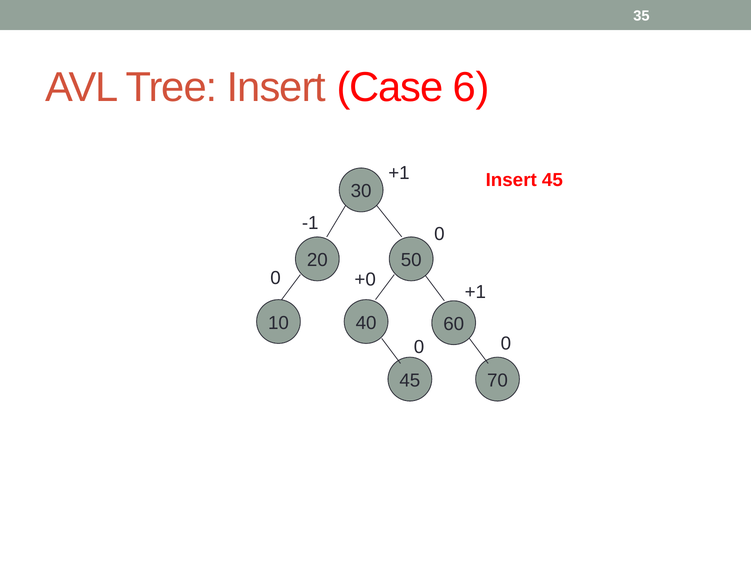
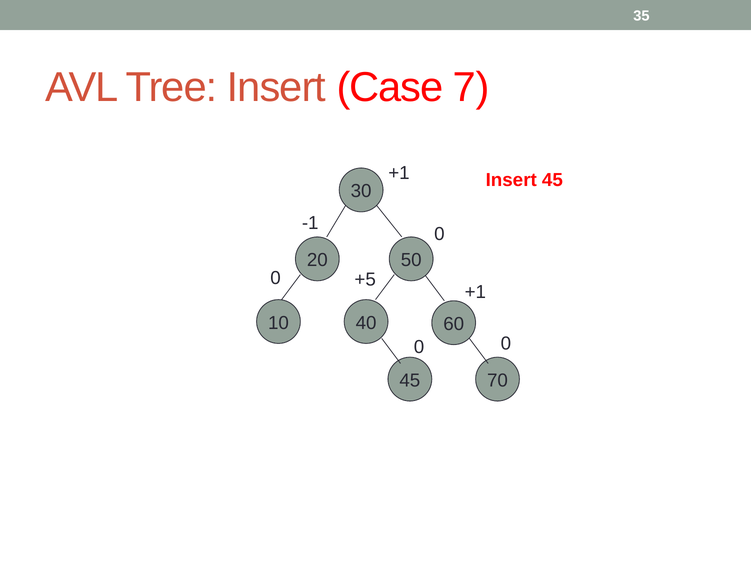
6: 6 -> 7 (471, 87)
+0: +0 -> +5 (365, 279)
